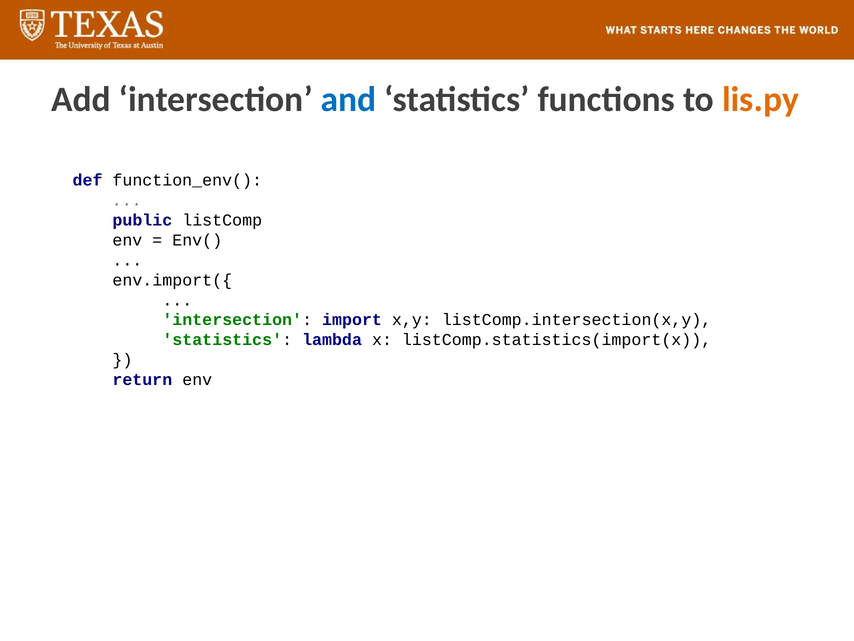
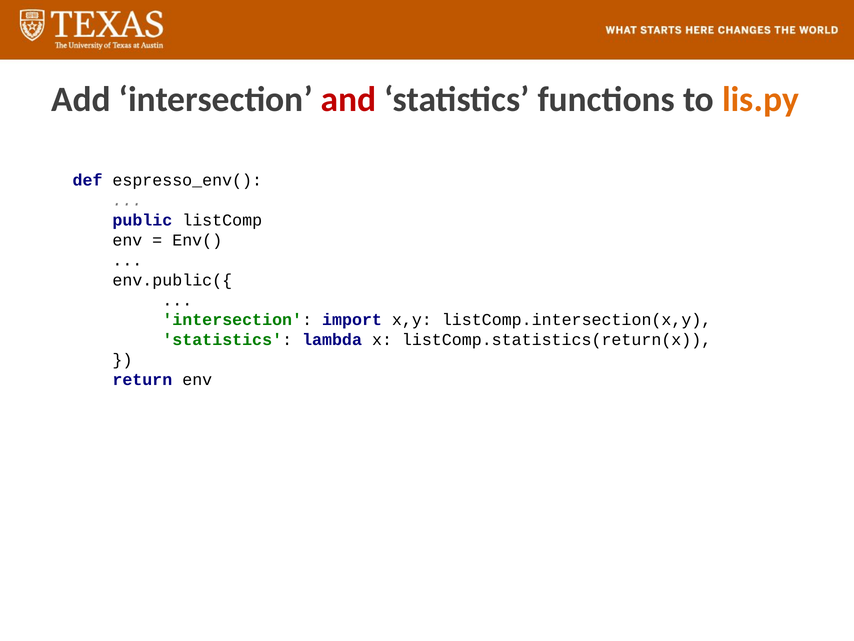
and colour: blue -> red (349, 99)
function_env(: function_env( -> espresso_env( (187, 180)
env.import({: env.import({ -> env.public({ (172, 280)
listComp.statistics(import(x: listComp.statistics(import(x -> listComp.statistics(return(x (557, 340)
